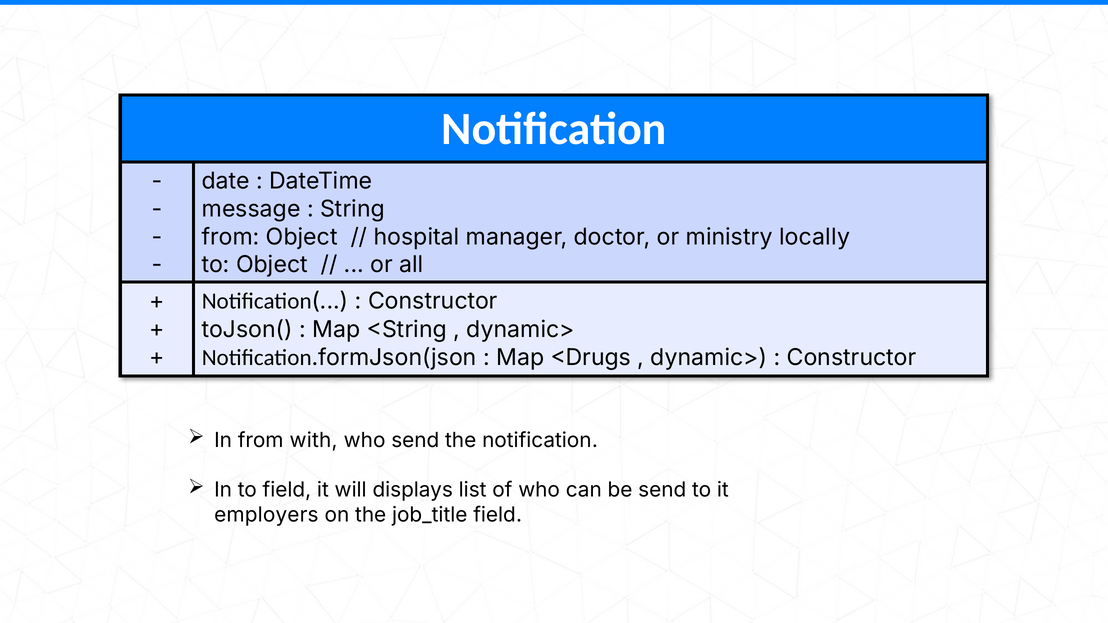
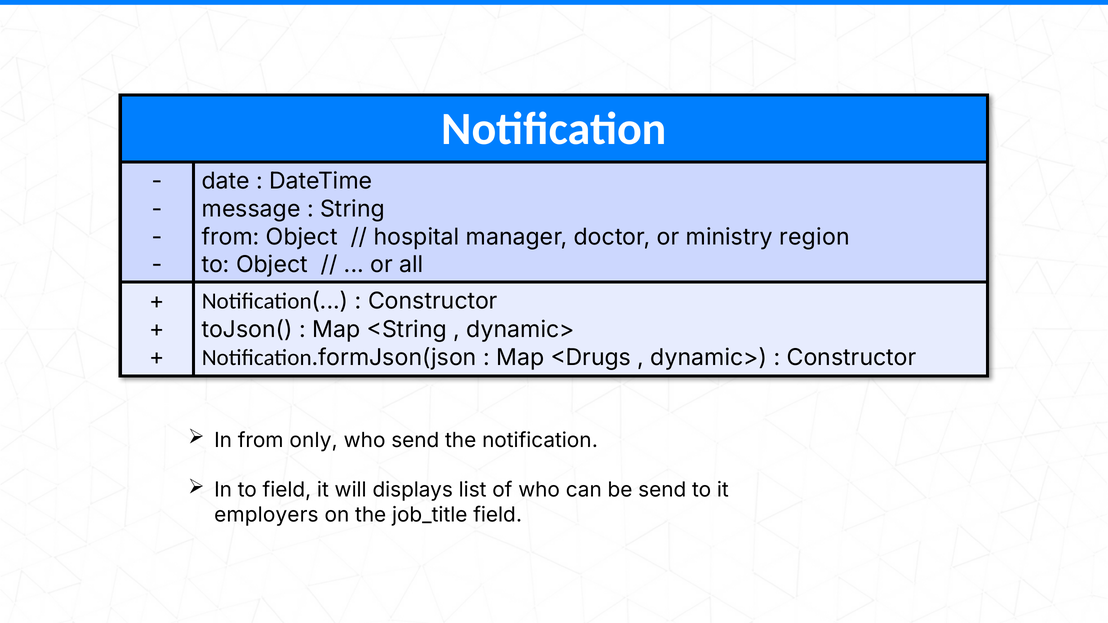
locally: locally -> region (815, 237)
with: with -> only (314, 440)
